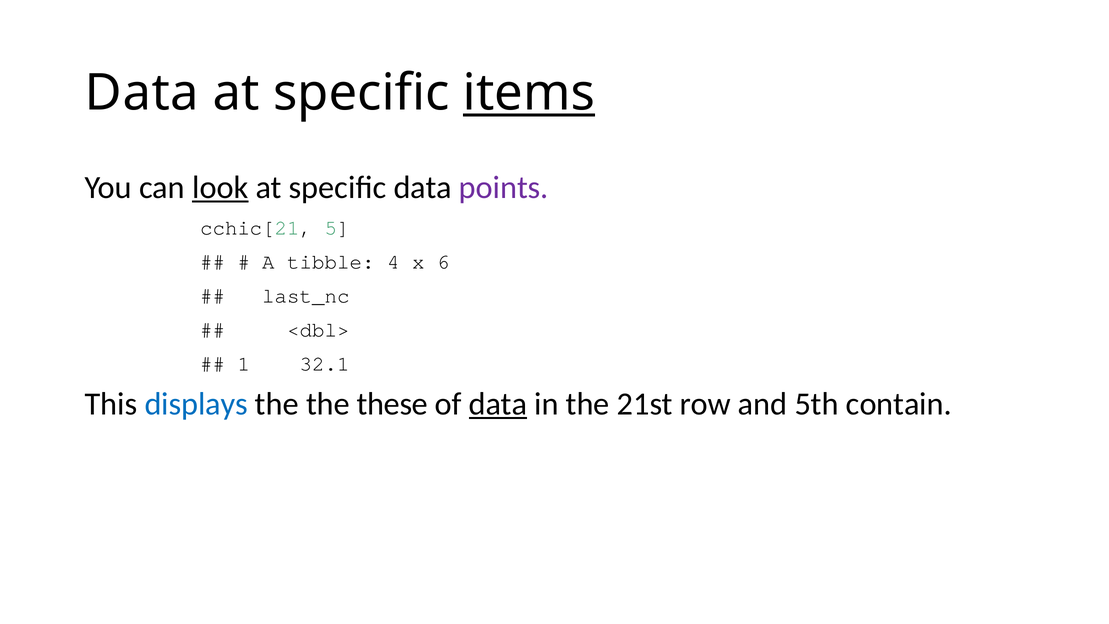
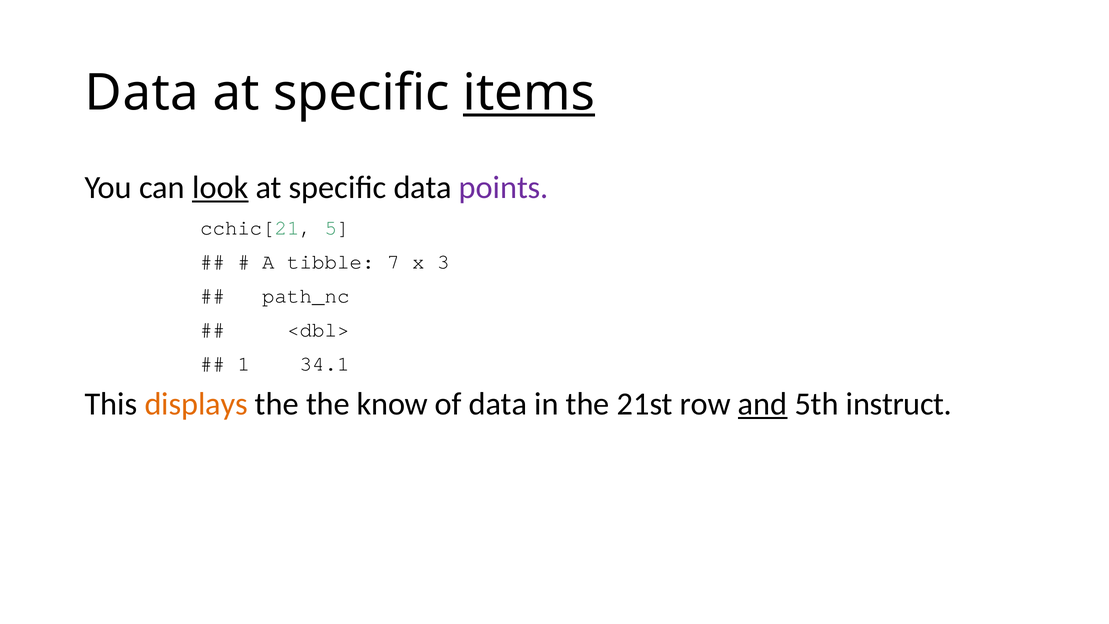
4: 4 -> 7 (393, 262)
6: 6 -> 3 (443, 262)
last_nc: last_nc -> path_nc (306, 296)
32.1: 32.1 -> 34.1 (325, 364)
displays colour: blue -> orange (196, 404)
these: these -> know (392, 404)
data underline: present -> none (498, 404)
and underline: none -> present (763, 404)
contain: contain -> instruct (899, 404)
